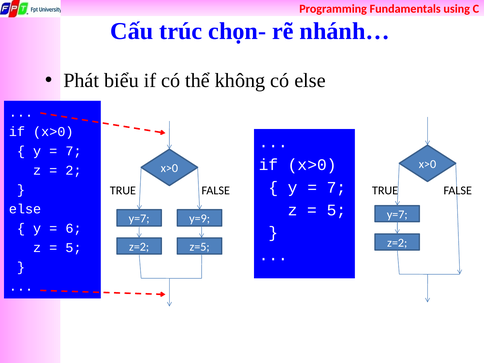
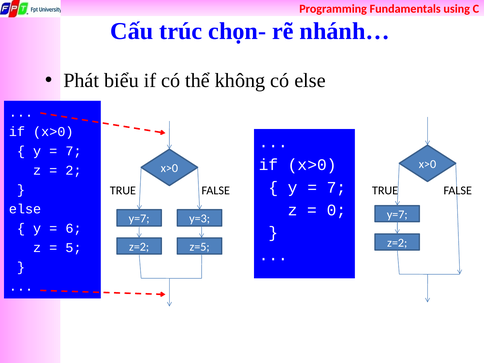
5: 5 -> 0 (336, 210)
y=9: y=9 -> y=3 (200, 219)
